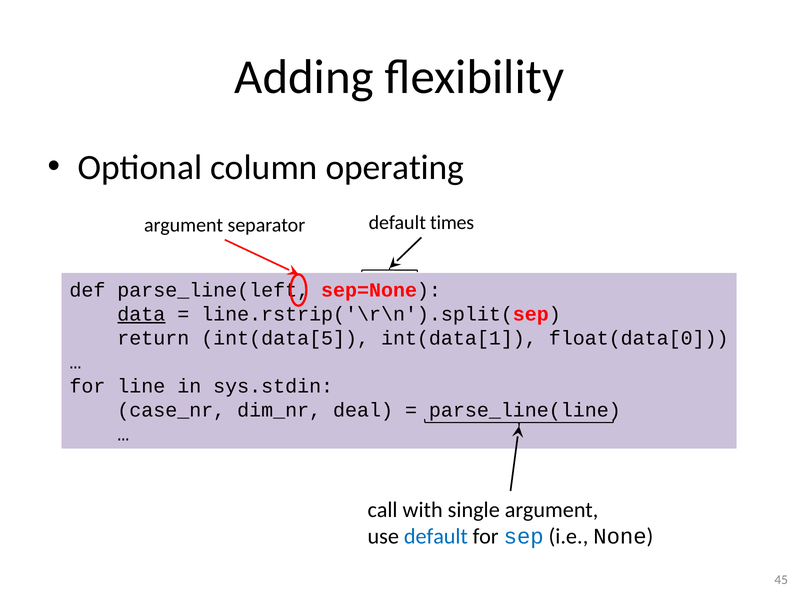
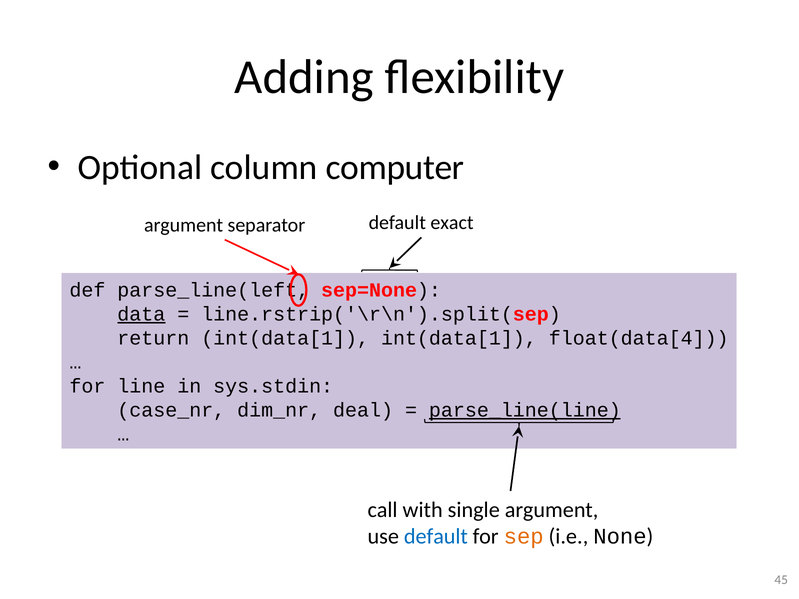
operating: operating -> computer (395, 168)
times: times -> exact (452, 223)
return int(data[5: int(data[5 -> int(data[1 (285, 338)
float(data[0: float(data[0 -> float(data[4 (639, 338)
parse_line(line underline: none -> present (525, 410)
sep colour: blue -> orange (524, 537)
